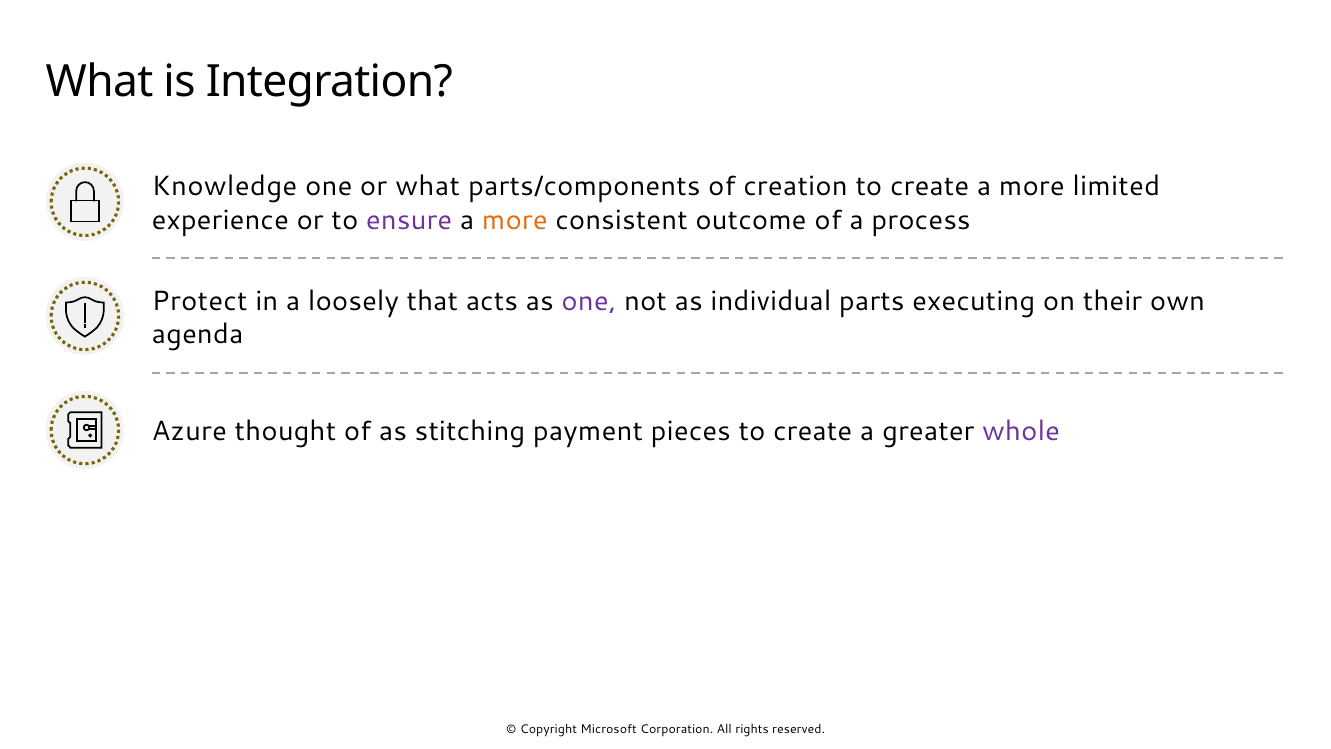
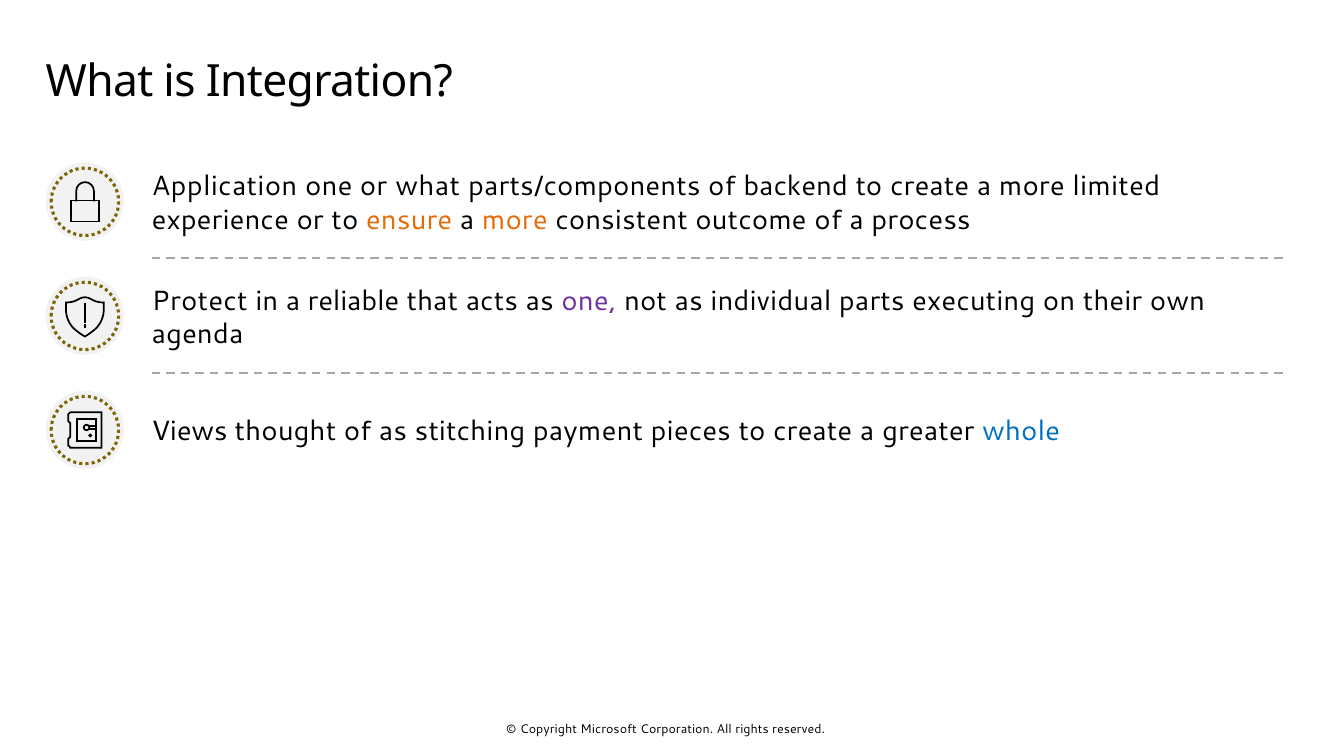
Knowledge: Knowledge -> Application (225, 187)
creation: creation -> backend (796, 187)
ensure colour: purple -> orange (409, 220)
loosely: loosely -> reliable (354, 301)
Azure: Azure -> Views (189, 432)
whole colour: purple -> blue (1021, 432)
